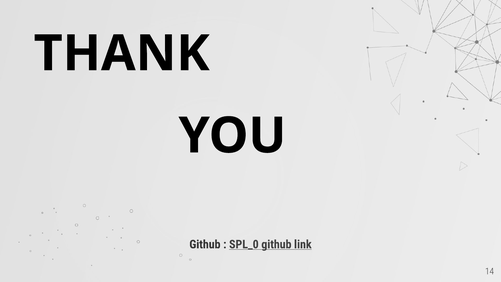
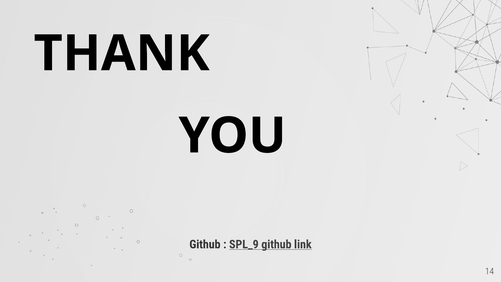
SPL_0: SPL_0 -> SPL_9 (244, 244)
